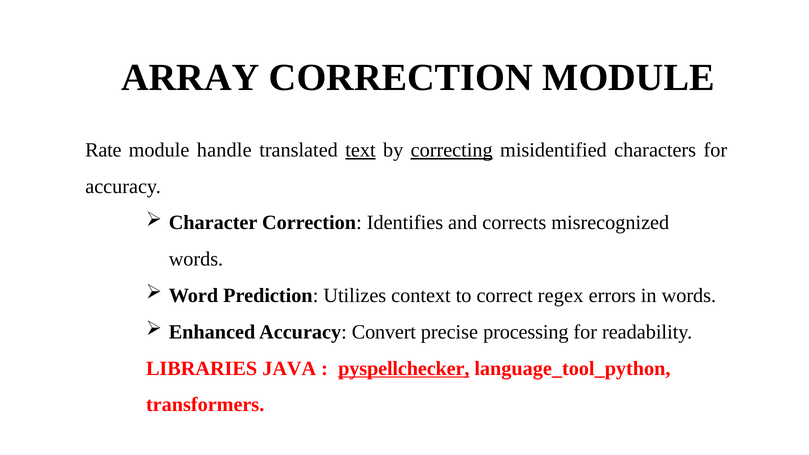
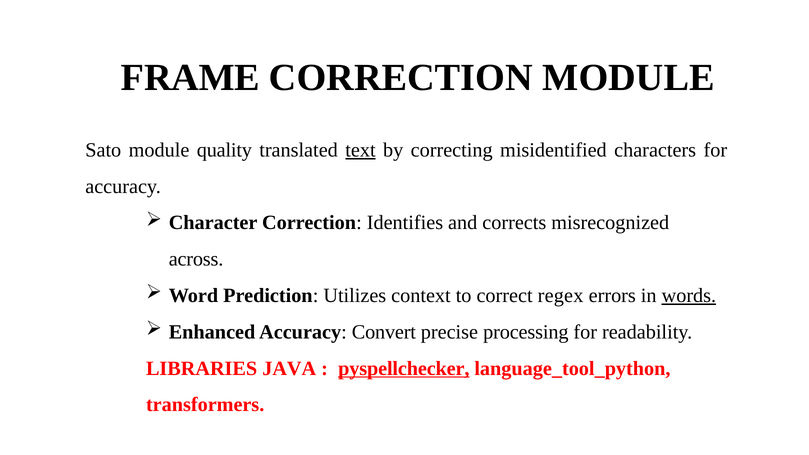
ARRAY: ARRAY -> FRAME (190, 78)
Rate: Rate -> Sato (103, 150)
handle: handle -> quality (224, 150)
correcting underline: present -> none (452, 150)
words: words -> across (196, 259)
words underline: none -> present (689, 296)
